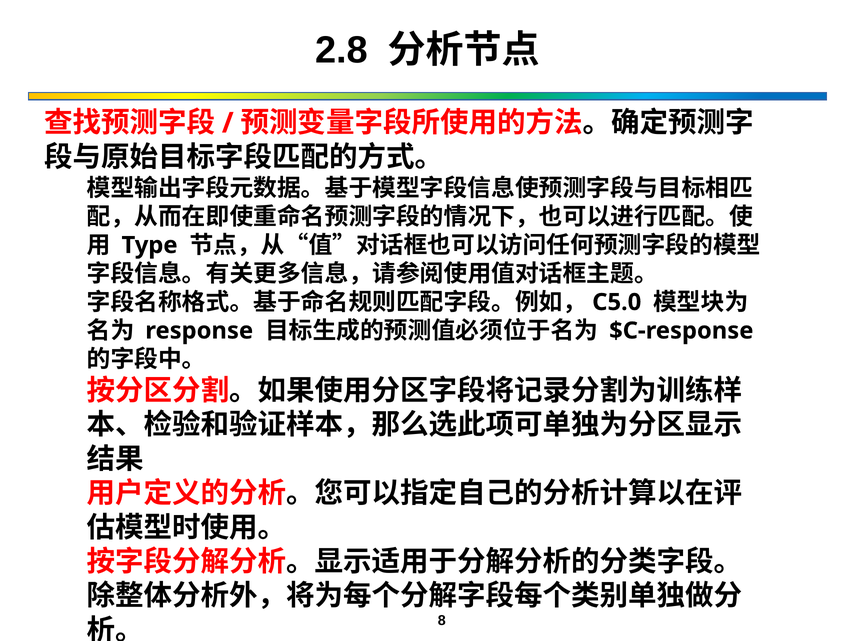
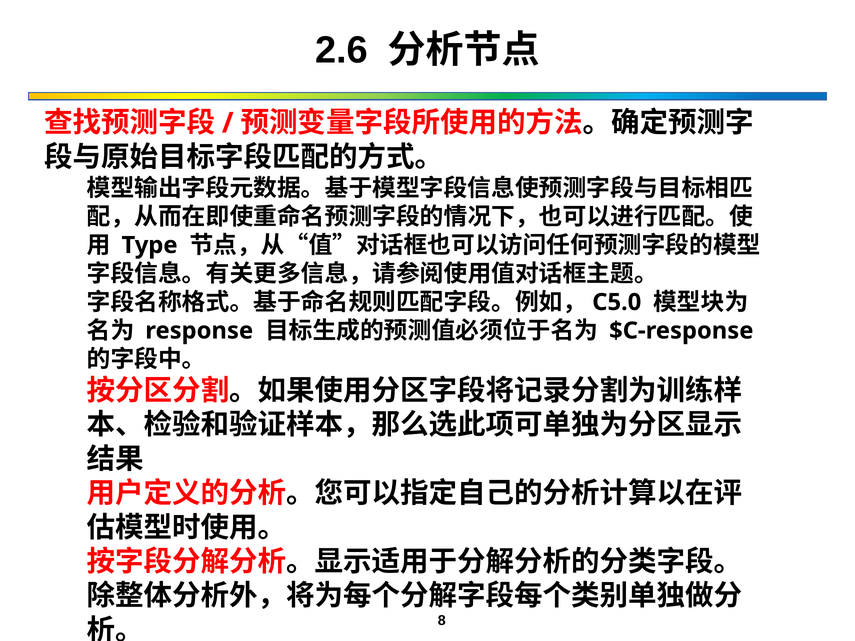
2.8: 2.8 -> 2.6 (341, 50)
